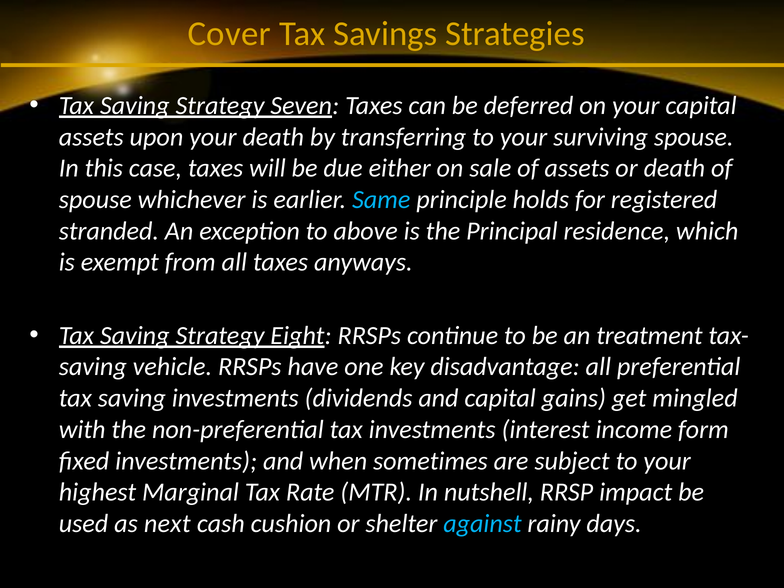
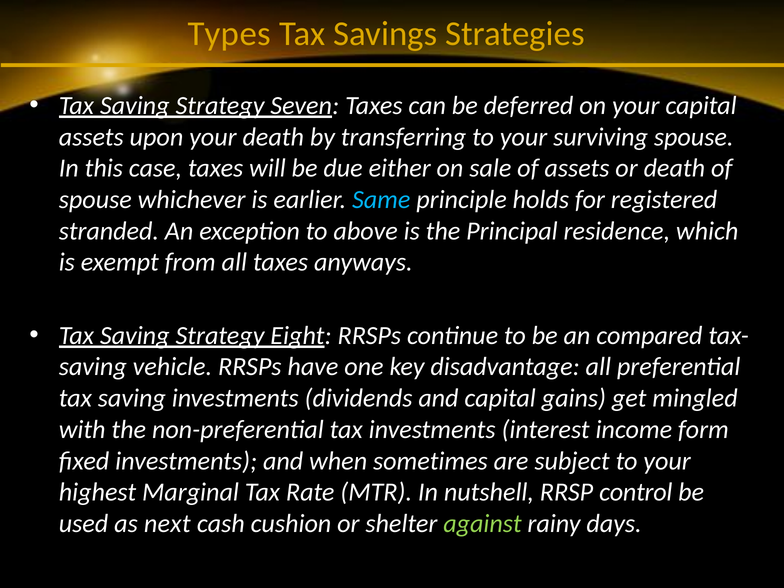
Cover: Cover -> Types (229, 34)
treatment: treatment -> compared (649, 335)
impact: impact -> control (636, 492)
against colour: light blue -> light green (482, 524)
